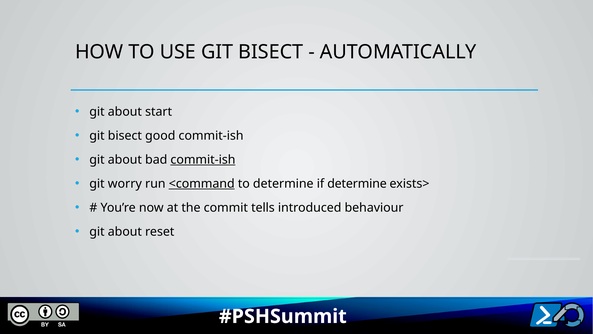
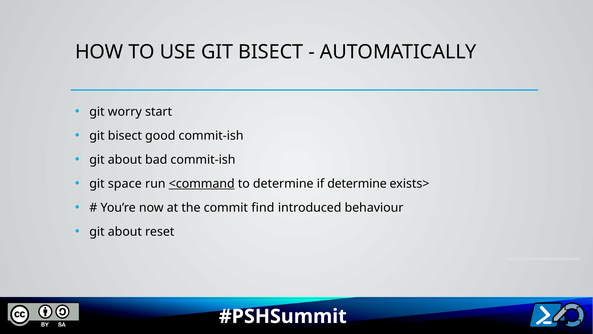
about: about -> worry (125, 112)
commit-ish underline: present -> none (203, 159)
worry: worry -> space (125, 183)
tells: tells -> find (263, 207)
